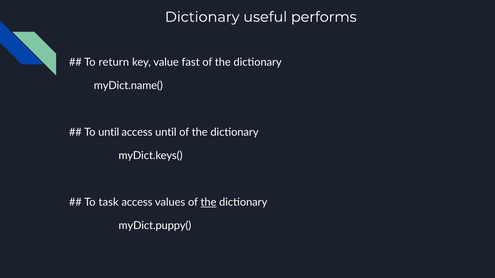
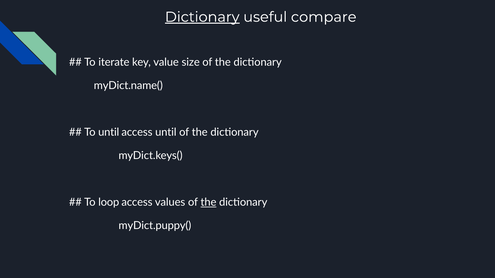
Dictionary underline: none -> present (202, 17)
performs: performs -> compare (324, 17)
return: return -> iterate (114, 62)
fast: fast -> size (191, 62)
task: task -> loop (109, 202)
